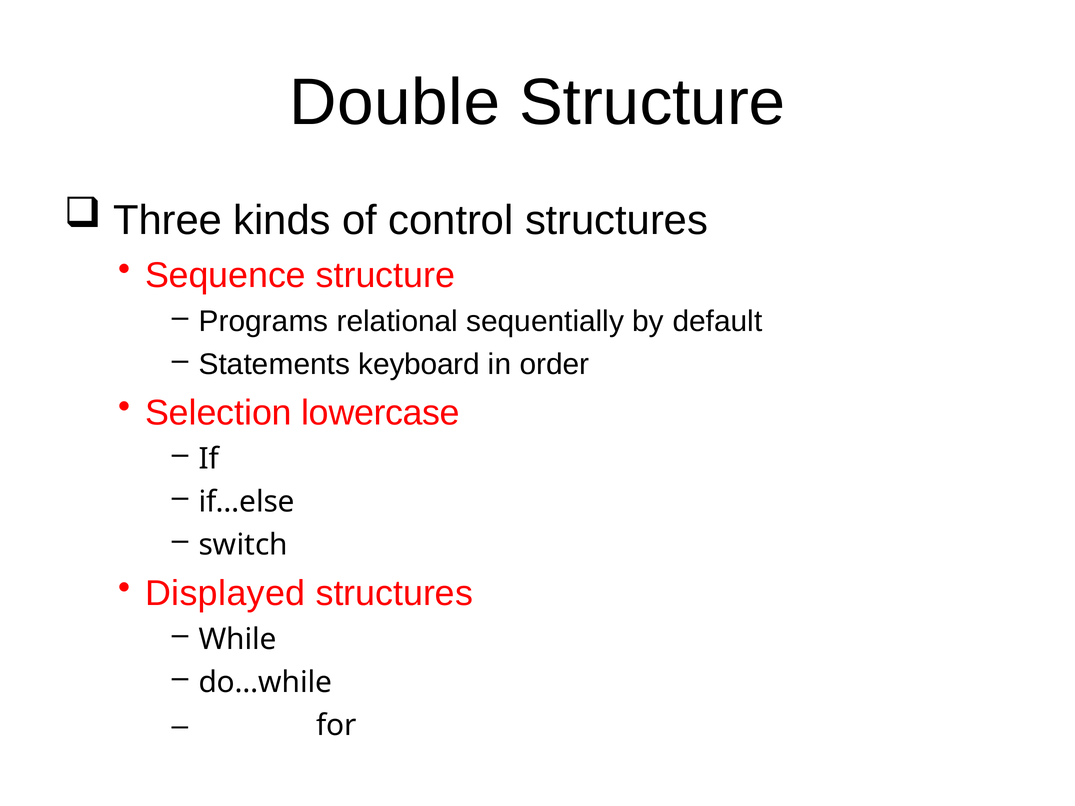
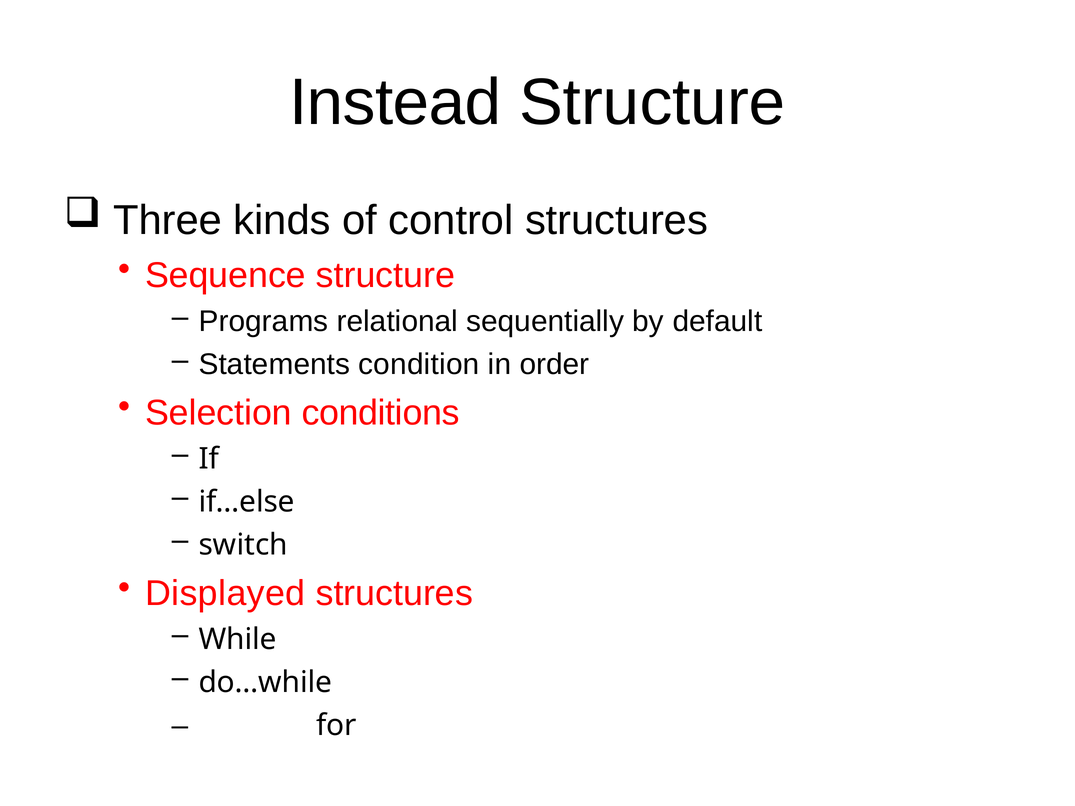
Double: Double -> Instead (395, 102)
keyboard: keyboard -> condition (419, 365)
lowercase: lowercase -> conditions (381, 413)
